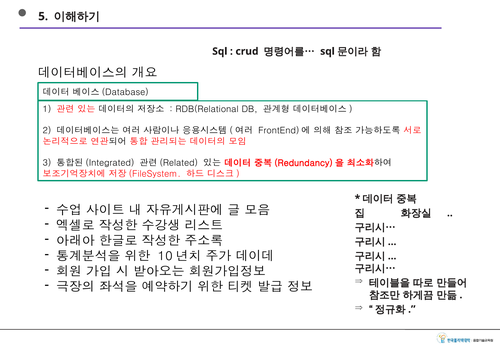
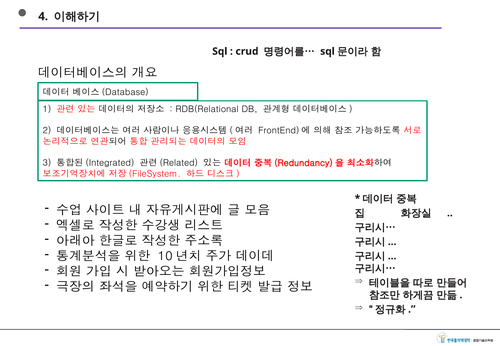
5: 5 -> 4 (43, 16)
